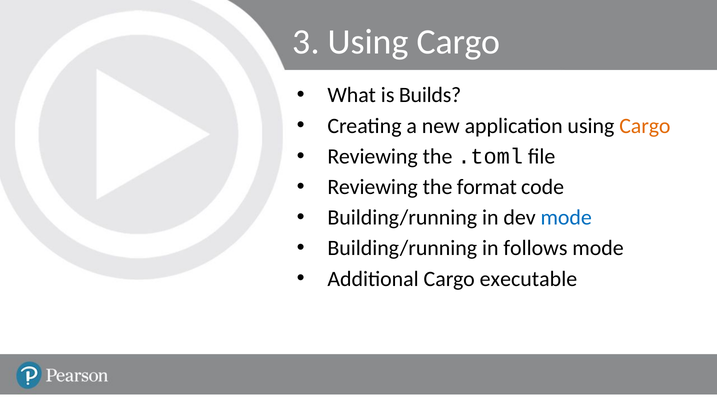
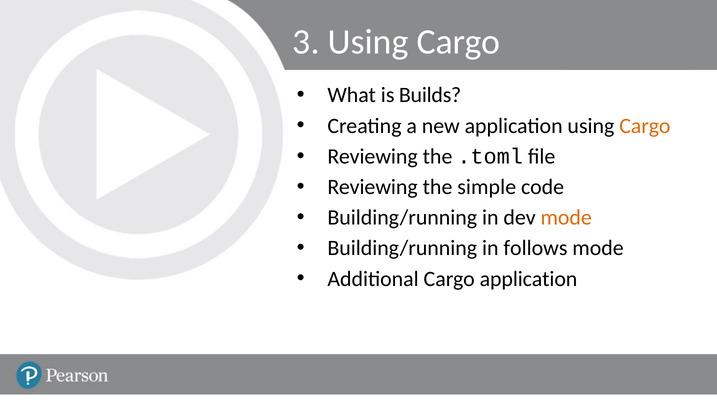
format: format -> simple (487, 187)
mode colour: blue -> orange (566, 218)
Cargo executable: executable -> application (529, 279)
